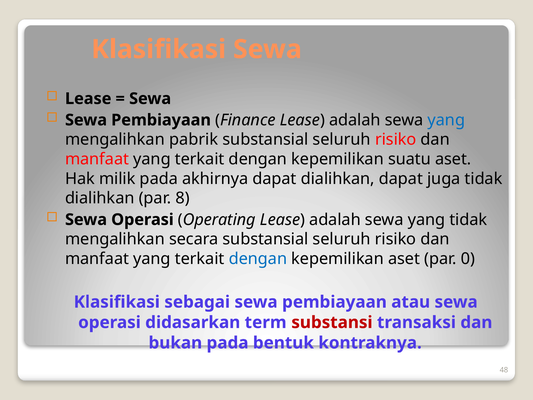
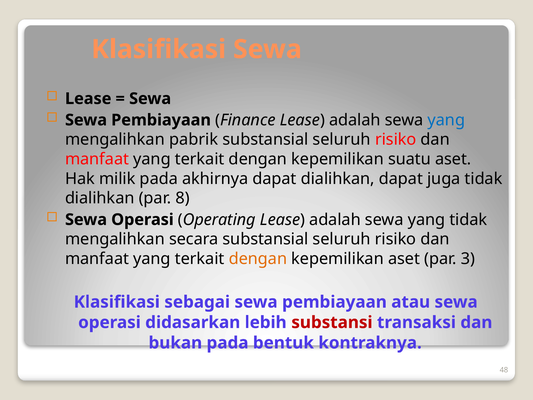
dengan colour: blue -> orange (258, 259)
0: 0 -> 3 (468, 259)
term: term -> lebih (266, 322)
